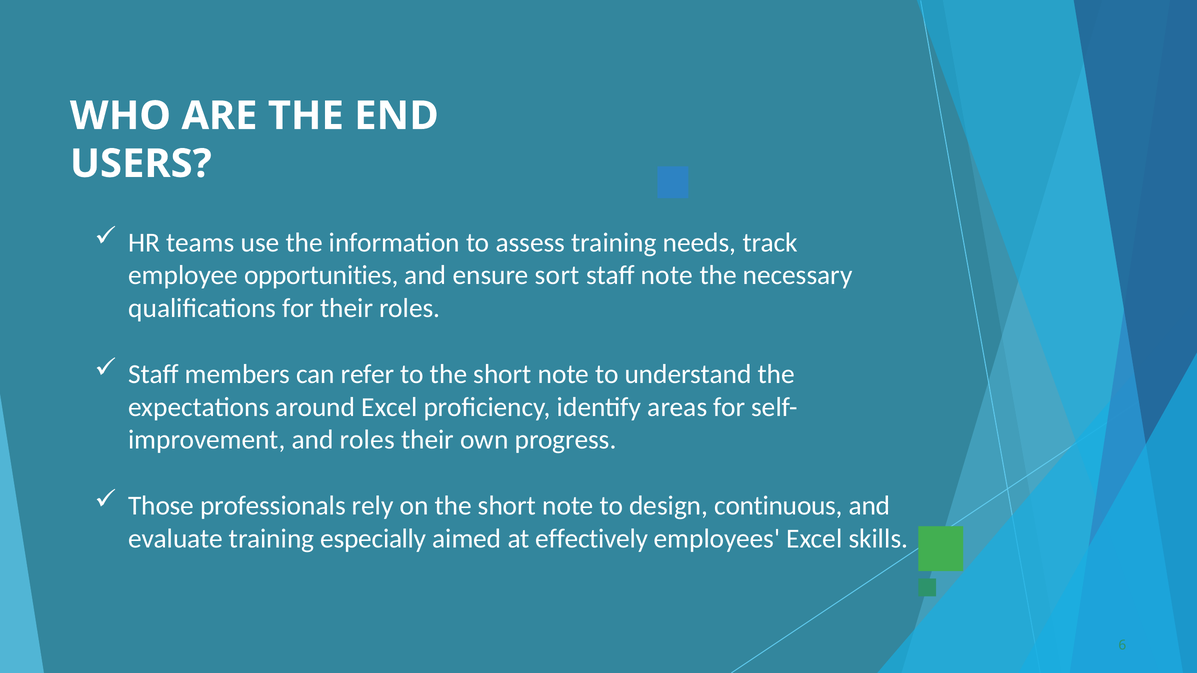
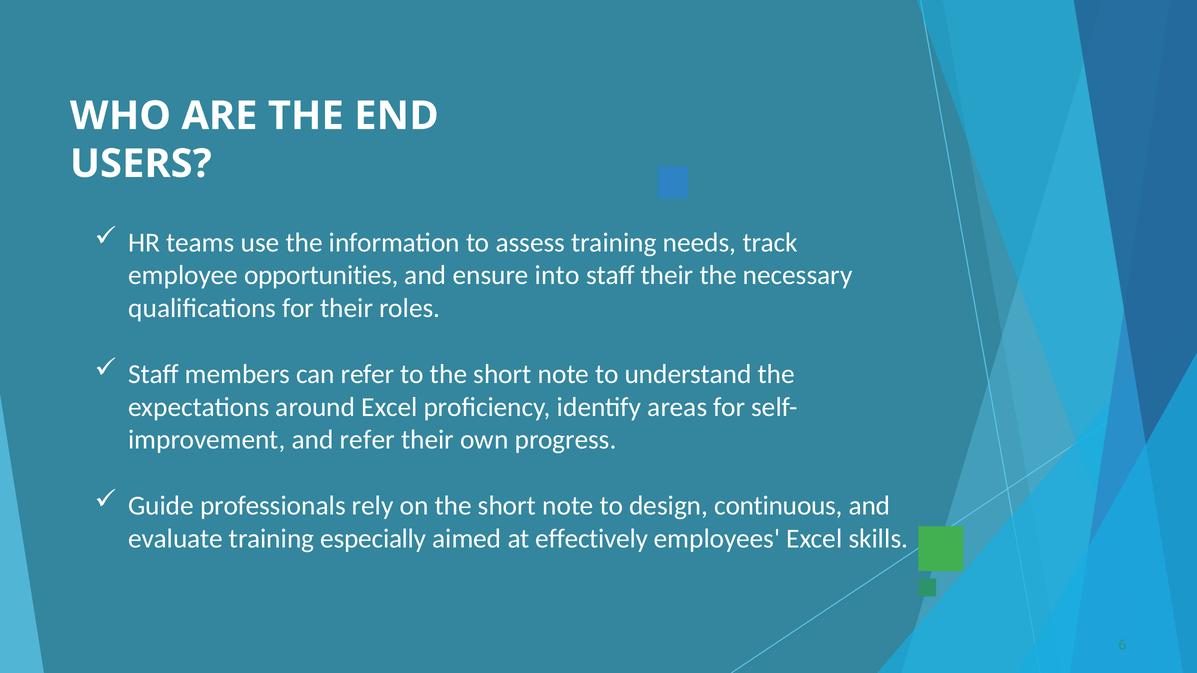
sort: sort -> into (557, 276)
staff note: note -> their (667, 276)
and roles: roles -> refer (367, 440)
Those: Those -> Guide (161, 506)
